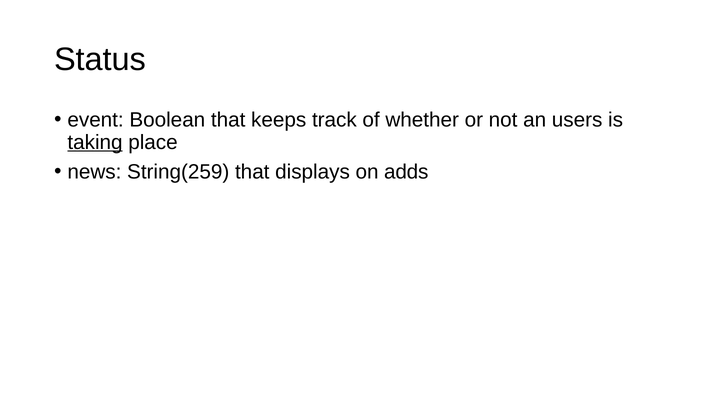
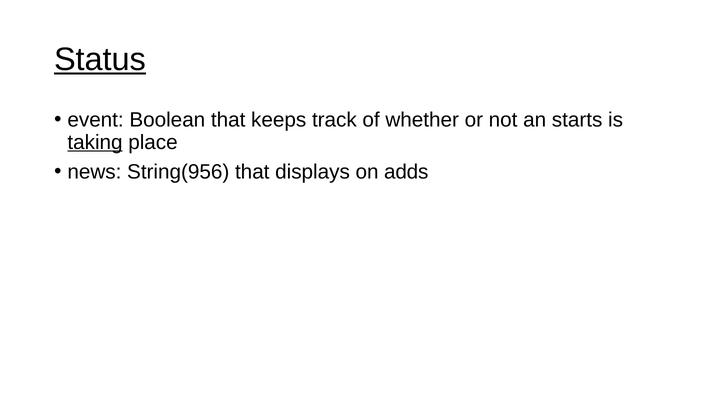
Status underline: none -> present (100, 60)
users: users -> starts (577, 120)
String(259: String(259 -> String(956 (178, 172)
